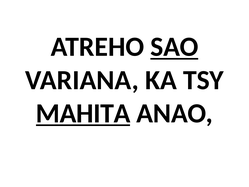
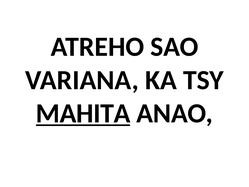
SAO underline: present -> none (174, 47)
